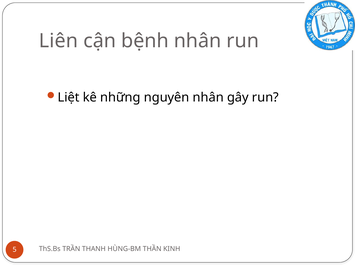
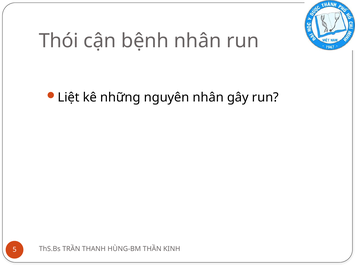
Liên: Liên -> Thói (59, 41)
